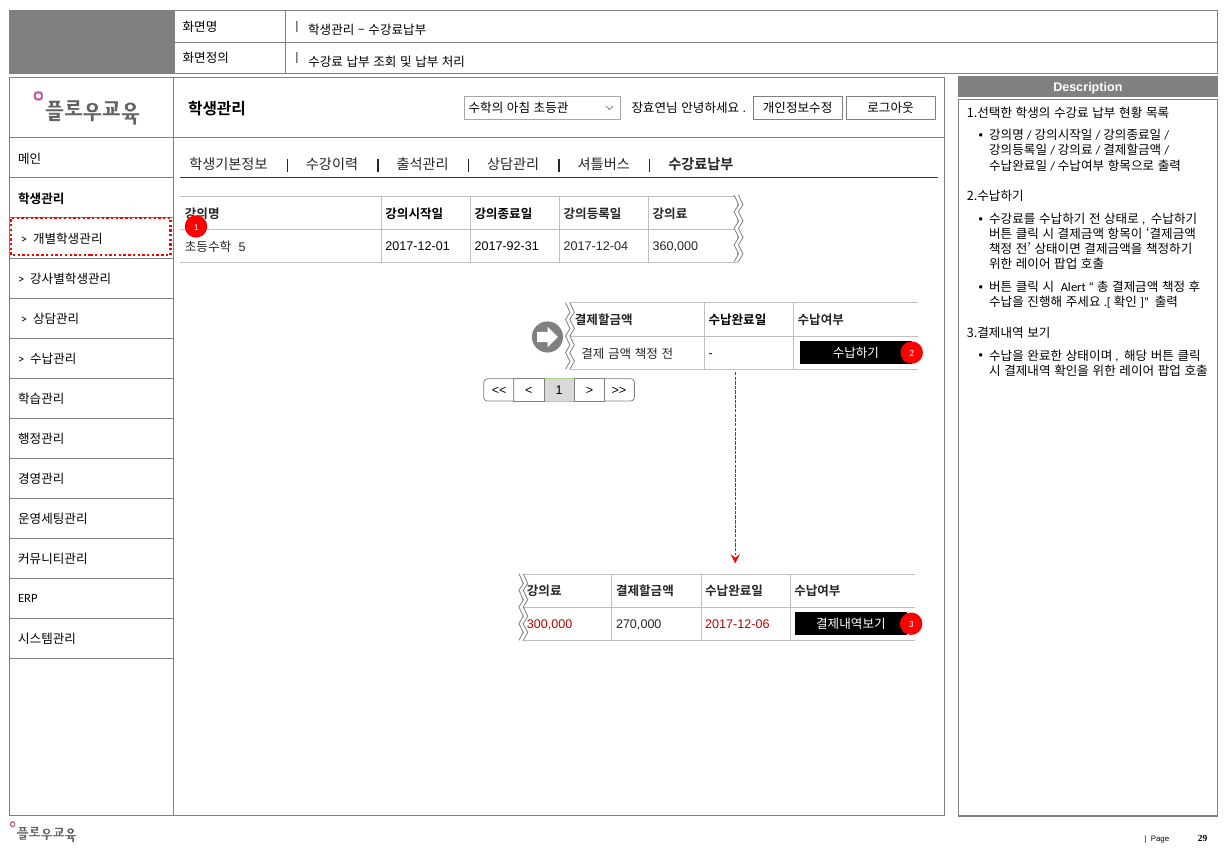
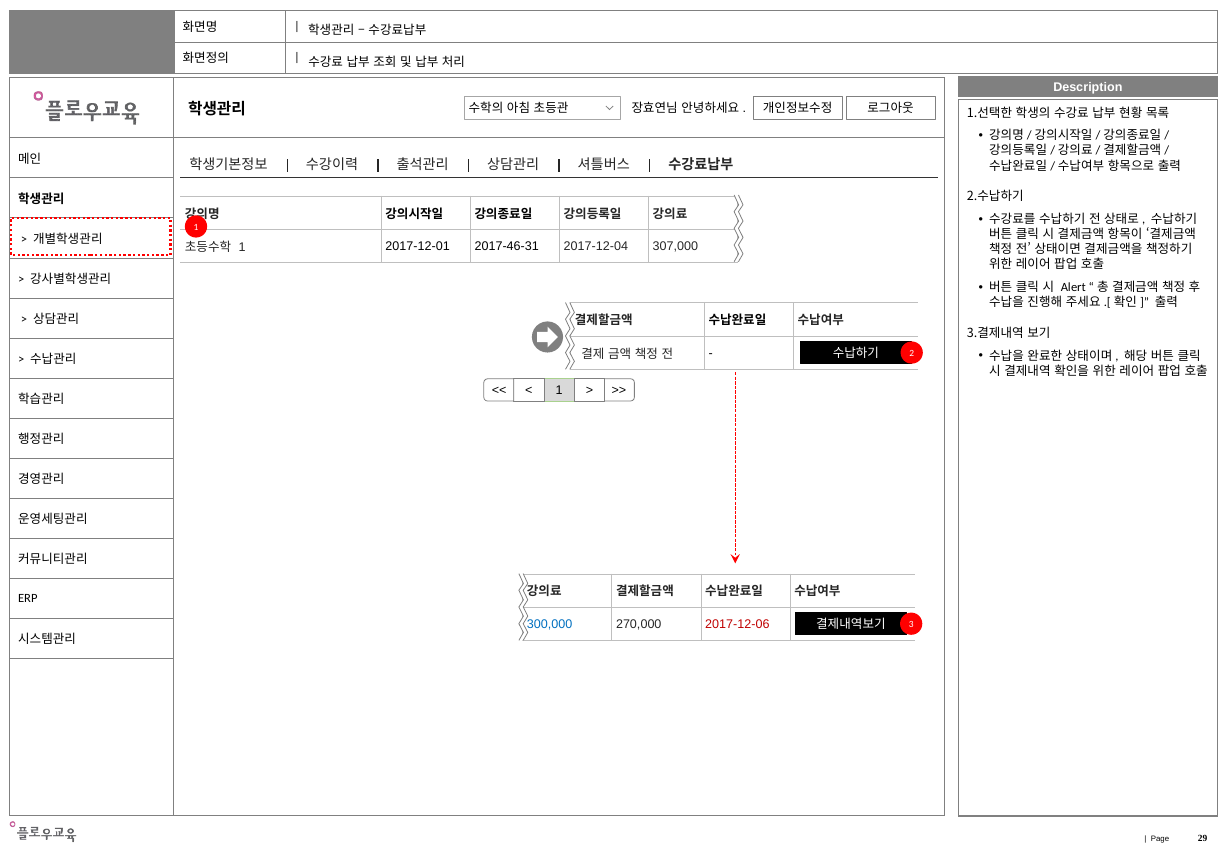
5: 5 -> 1 (242, 248)
2017-92-31: 2017-92-31 -> 2017-46-31 (507, 246)
360,000: 360,000 -> 307,000 (675, 246)
300,000 colour: red -> blue (550, 625)
